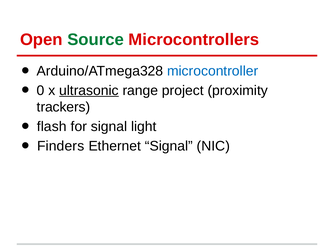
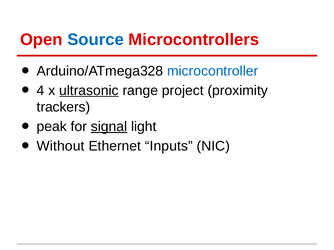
Source colour: green -> blue (96, 40)
0: 0 -> 4 (41, 91)
flash: flash -> peak (52, 127)
signal underline: none -> present (109, 127)
Finders: Finders -> Without (61, 146)
Ethernet Signal: Signal -> Inputs (169, 146)
